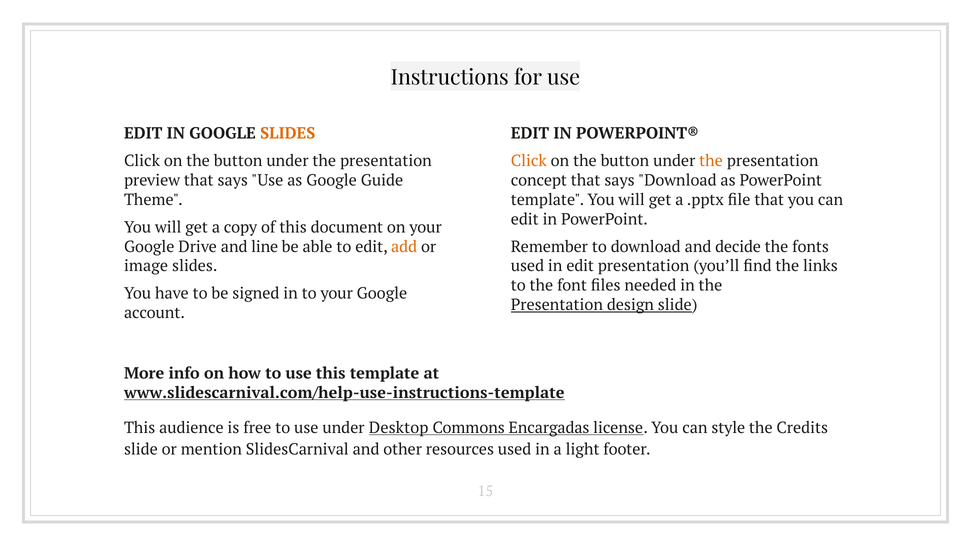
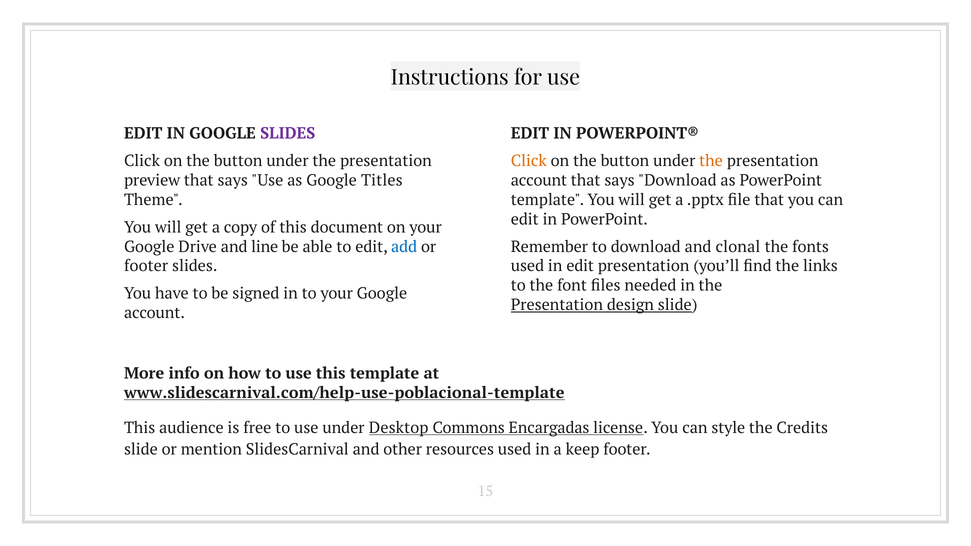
SLIDES colour: orange -> purple (288, 134)
Guide: Guide -> Titles (382, 180)
concept: concept -> account (539, 180)
add colour: orange -> blue (404, 247)
decide: decide -> clonal (738, 247)
image: image -> footer (146, 266)
www.slidescarnival.com/help-use-instructions-template: www.slidescarnival.com/help-use-instructions-template -> www.slidescarnival.com/help-use-poblacional-template (344, 393)
light: light -> keep (583, 449)
